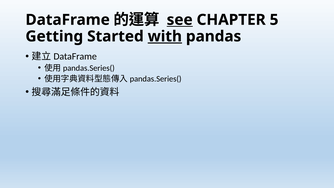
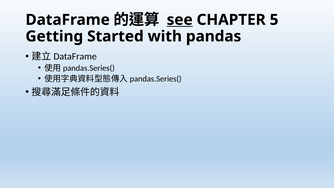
with underline: present -> none (165, 36)
